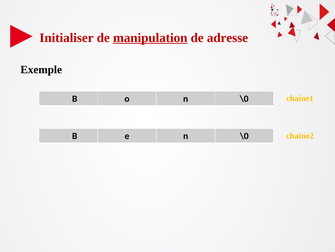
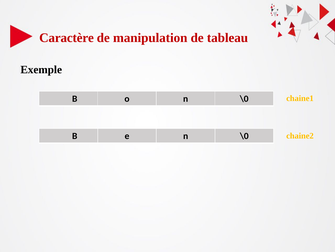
Initialiser: Initialiser -> Caractère (67, 38)
manipulation underline: present -> none (150, 38)
adresse: adresse -> tableau (227, 38)
